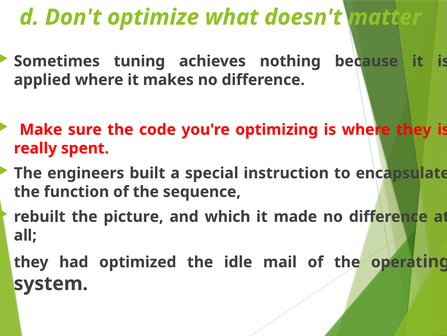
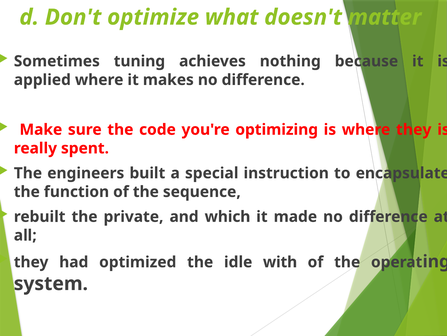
picture: picture -> private (133, 216)
mail: mail -> with (280, 262)
